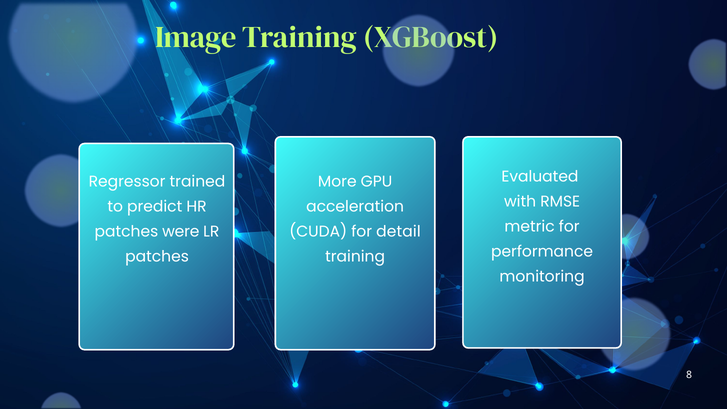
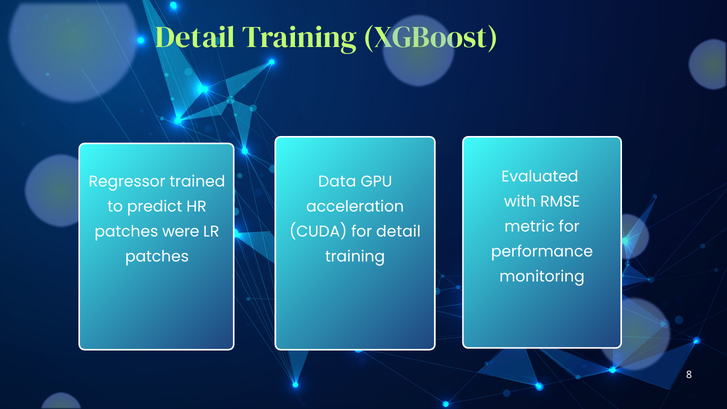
Image: Image -> Detail (195, 37)
More: More -> Data (337, 182)
